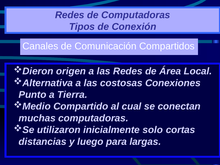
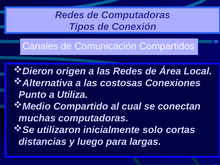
Tierra: Tierra -> Utiliza (72, 95)
